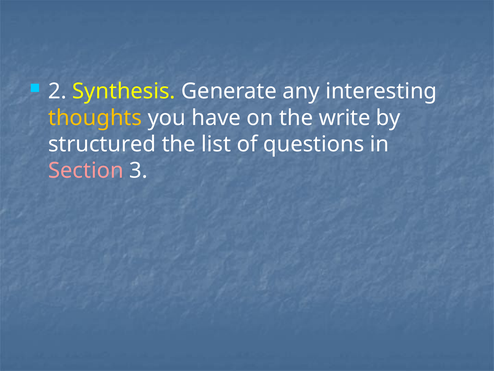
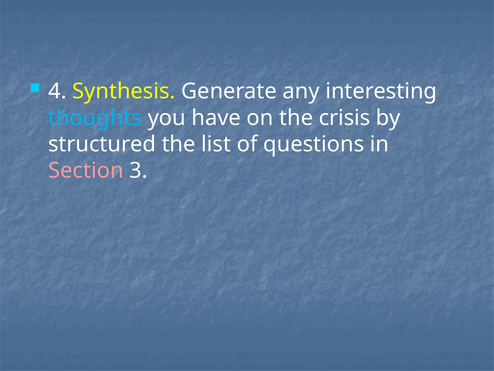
2: 2 -> 4 (57, 91)
thoughts colour: yellow -> light blue (95, 118)
write: write -> crisis (345, 118)
